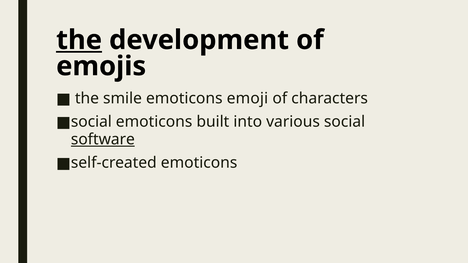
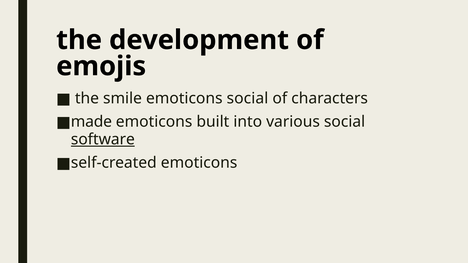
the underline: present -> none (79, 40)
emoticons emoji: emoji -> social (247, 98)
social: social -> made (91, 122)
